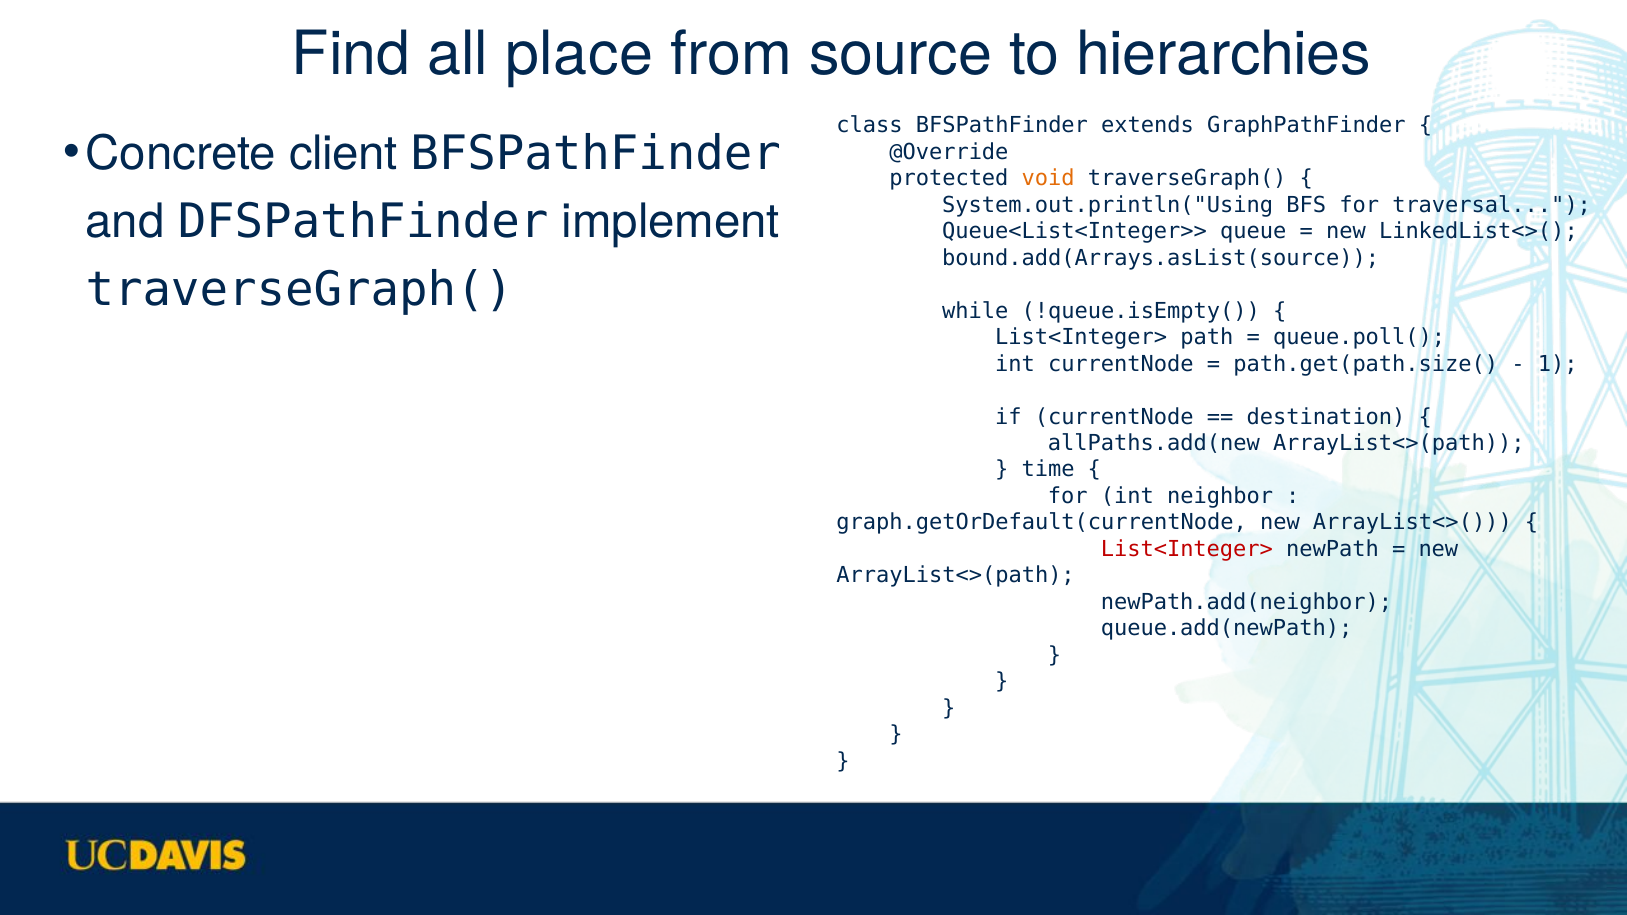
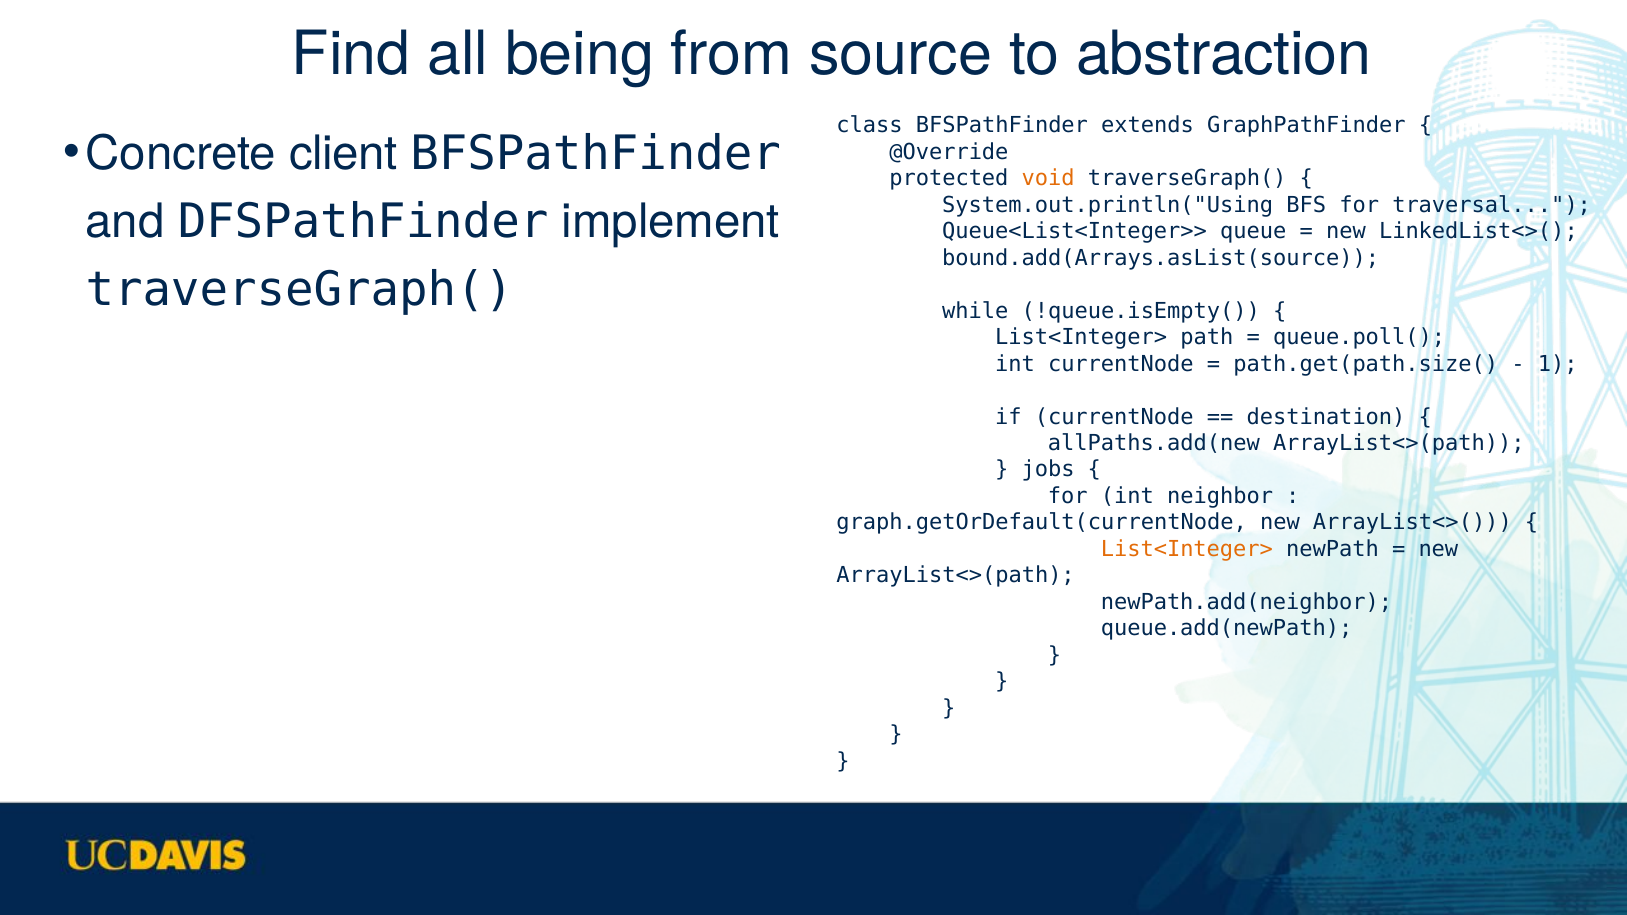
place: place -> being (580, 54)
hierarchies: hierarchies -> abstraction (1224, 54)
time: time -> jobs (1048, 470)
List<Integer> colour: red -> orange (1187, 549)
